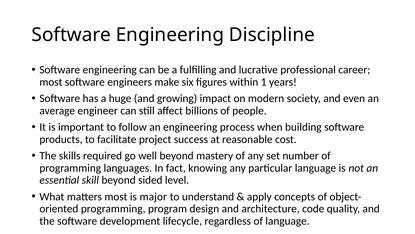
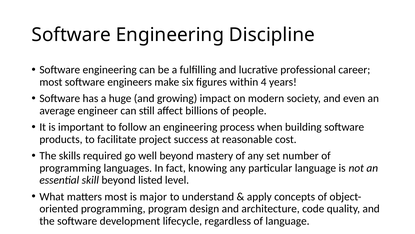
1: 1 -> 4 (264, 82)
sided: sided -> listed (150, 180)
